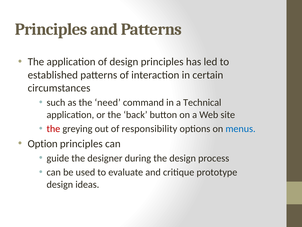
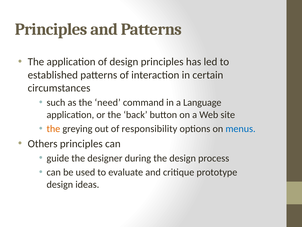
Technical: Technical -> Language (202, 102)
the colour: red -> orange (53, 129)
Option: Option -> Others (43, 143)
